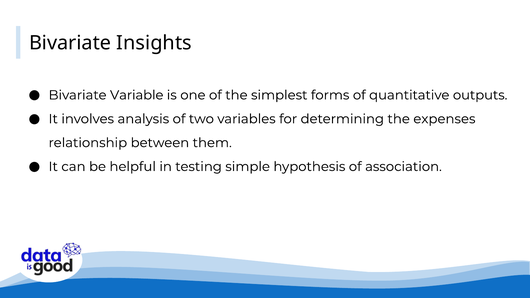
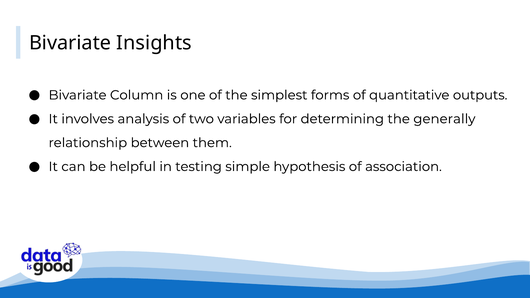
Variable: Variable -> Column (137, 95)
expenses: expenses -> generally (444, 119)
